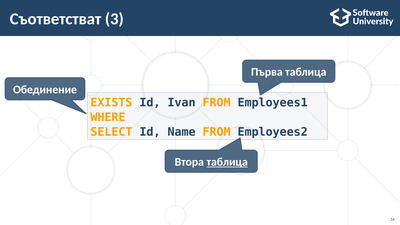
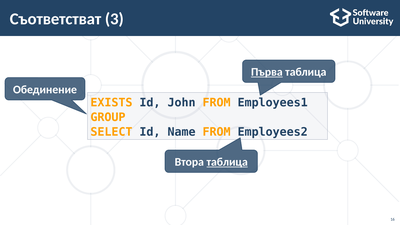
Първа underline: none -> present (267, 72)
Ivan: Ivan -> John (182, 102)
WHERE: WHERE -> GROUP (108, 117)
